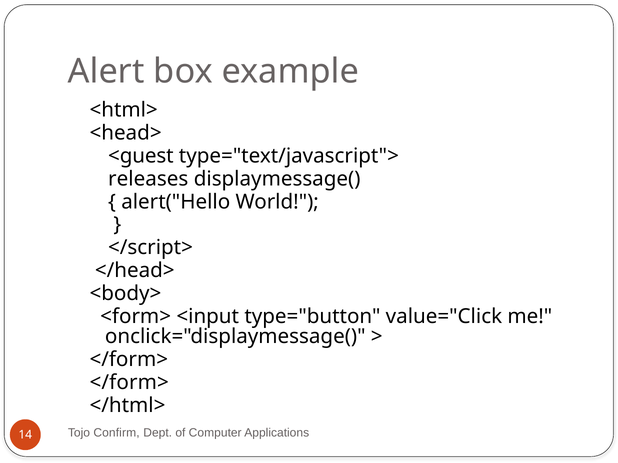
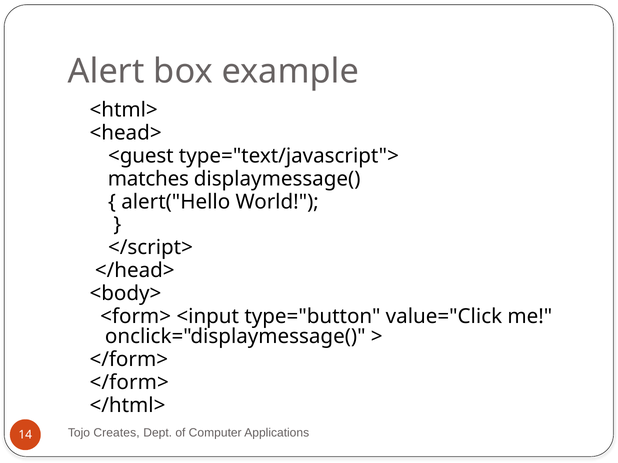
releases: releases -> matches (148, 179)
Confirm: Confirm -> Creates (117, 433)
